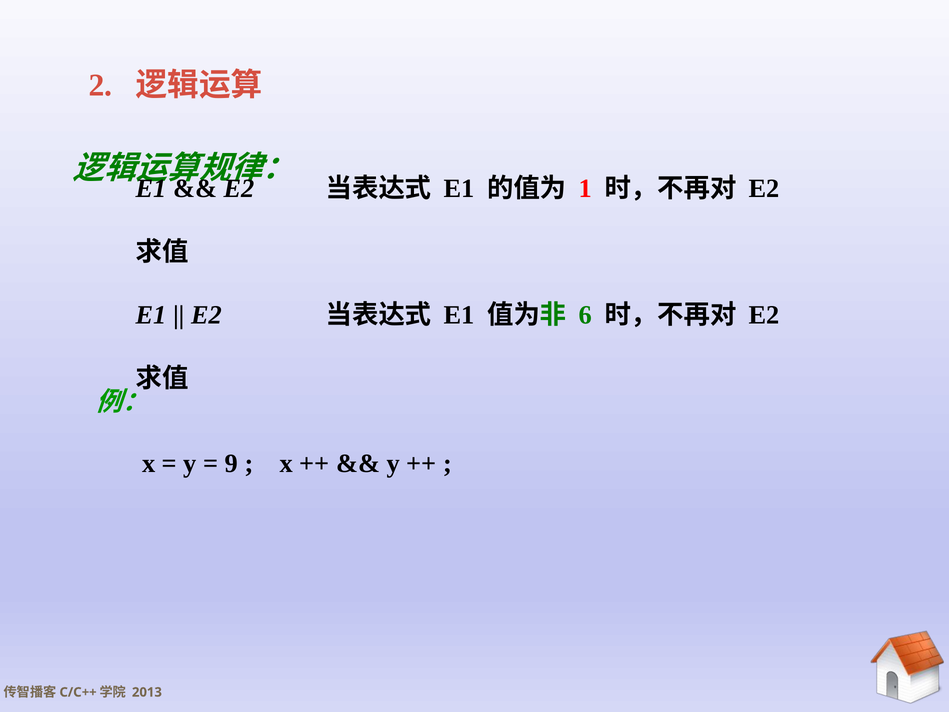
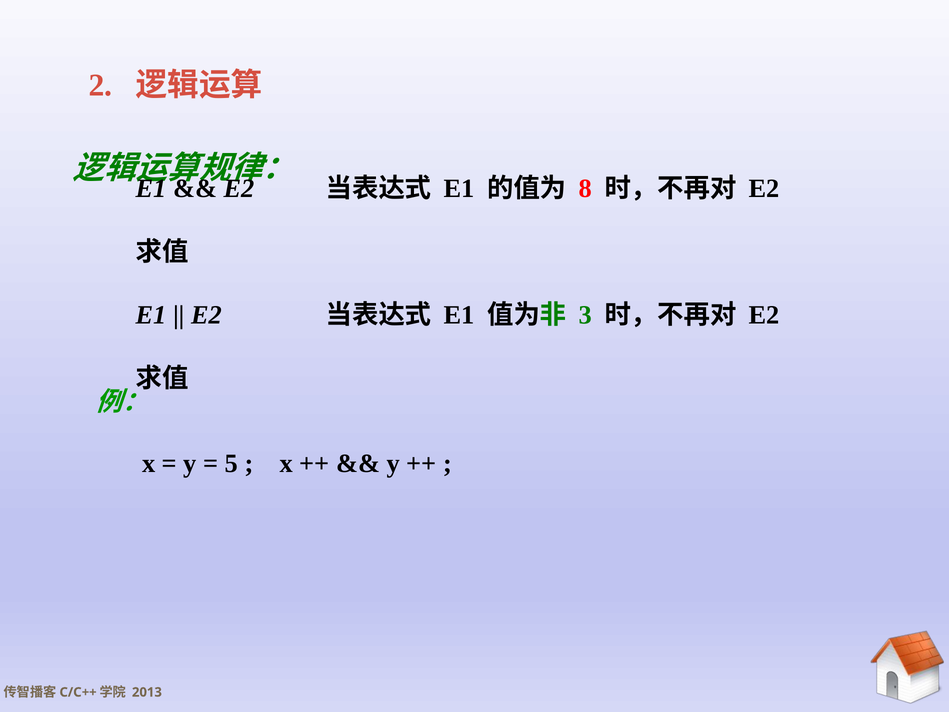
1: 1 -> 8 (585, 188)
6: 6 -> 3 (585, 315)
9: 9 -> 5 (231, 464)
